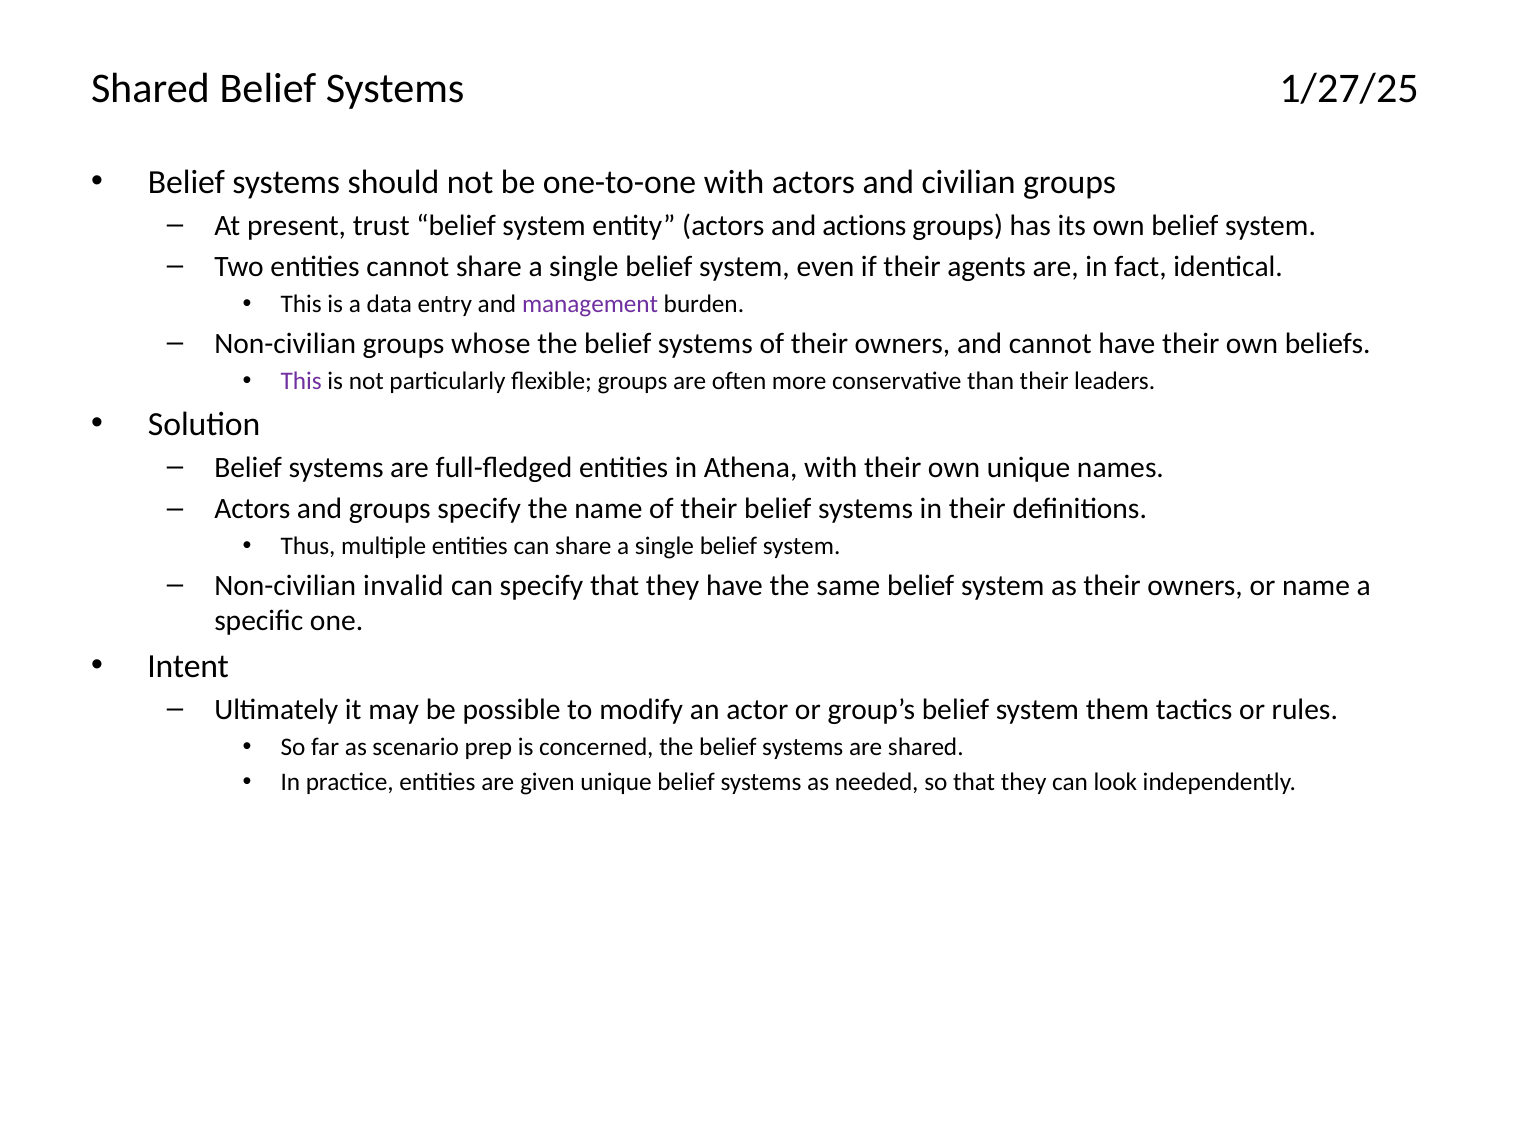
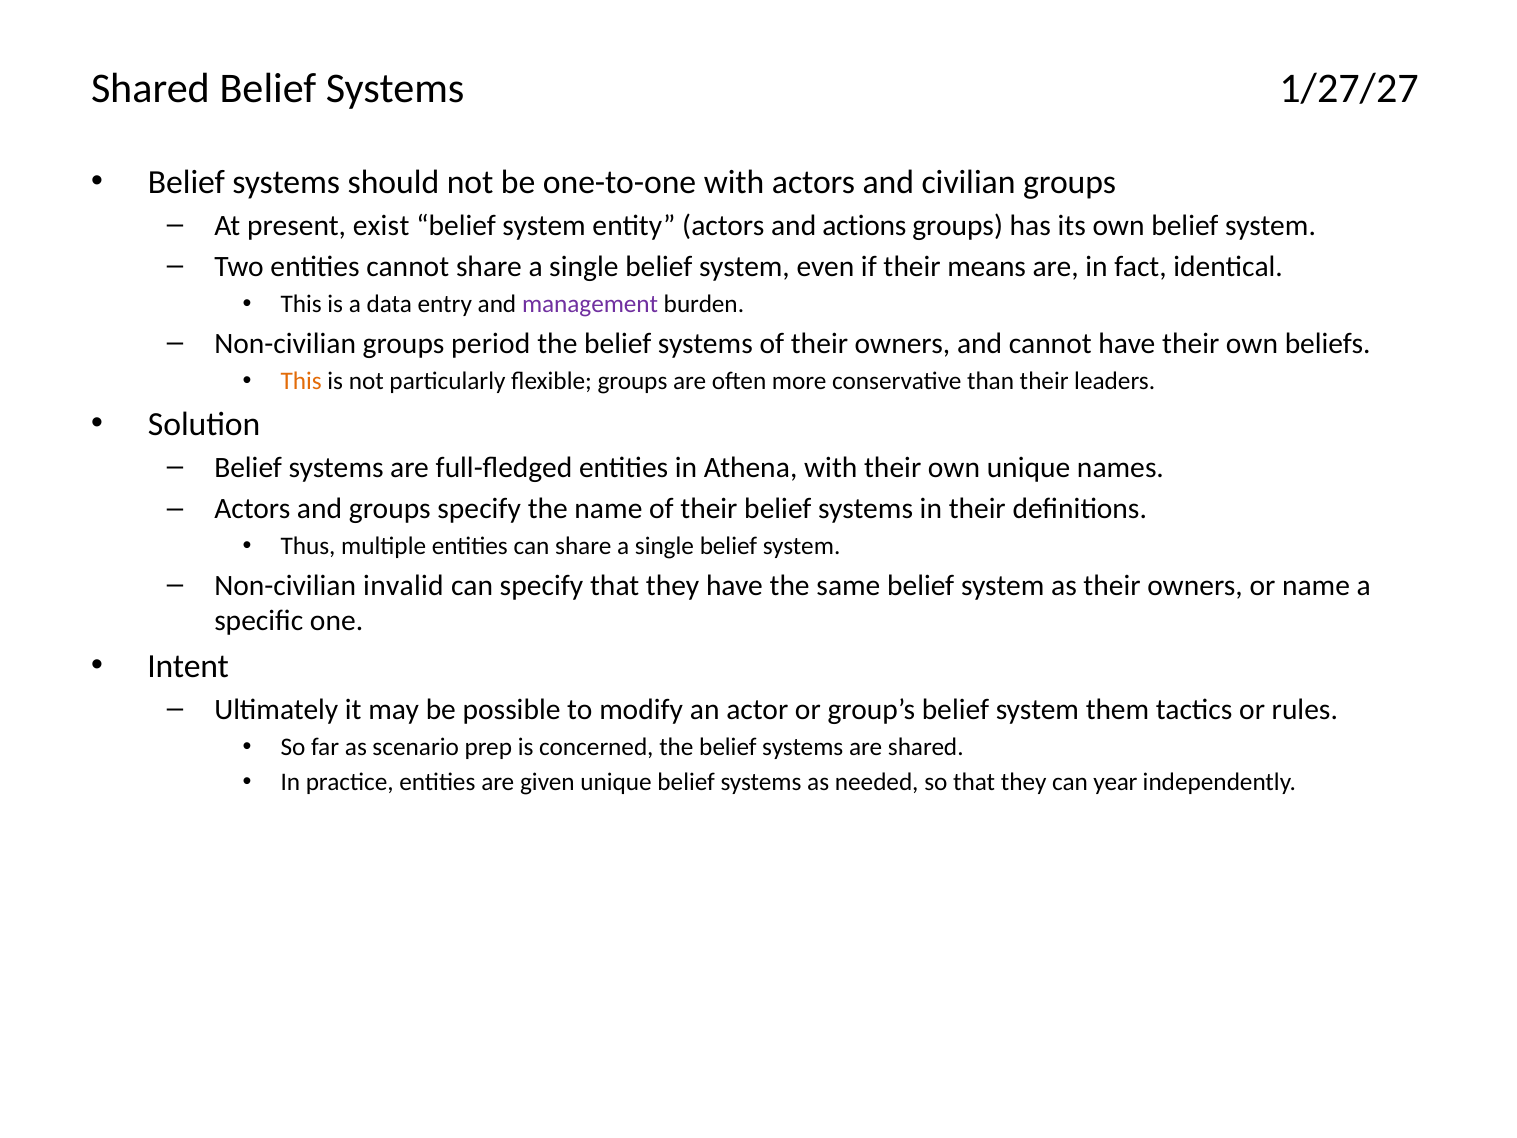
1/27/25: 1/27/25 -> 1/27/27 (1349, 89)
trust: trust -> exist (381, 225)
agents: agents -> means (987, 267)
whose: whose -> period (491, 343)
This colour: purple -> orange (301, 381)
look: look -> year (1115, 782)
